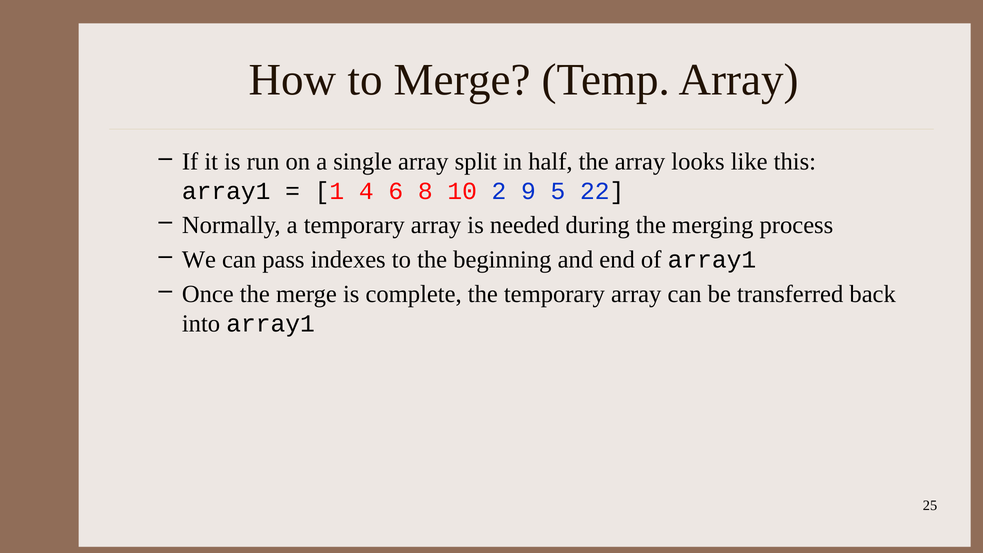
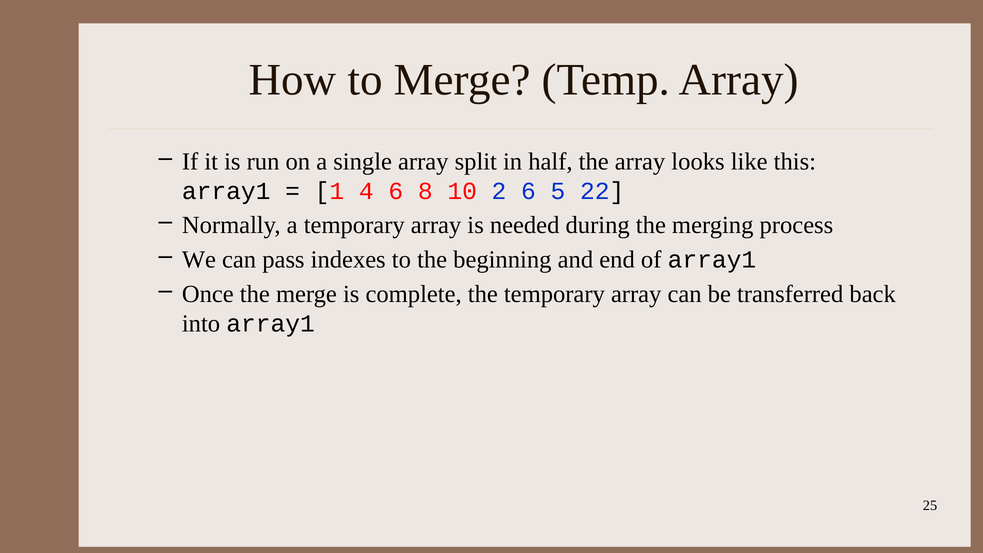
2 9: 9 -> 6 (528, 191)
